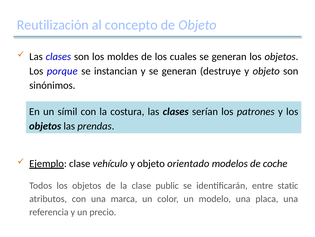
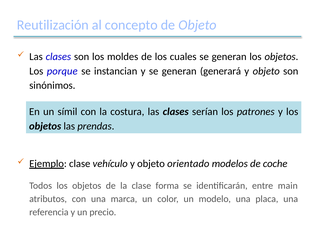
destruye: destruye -> generará (220, 71)
public: public -> forma (167, 185)
static: static -> main (288, 185)
